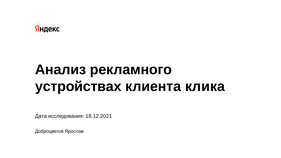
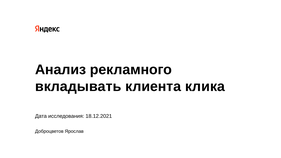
устройствах: устройствах -> вкладывать (78, 86)
